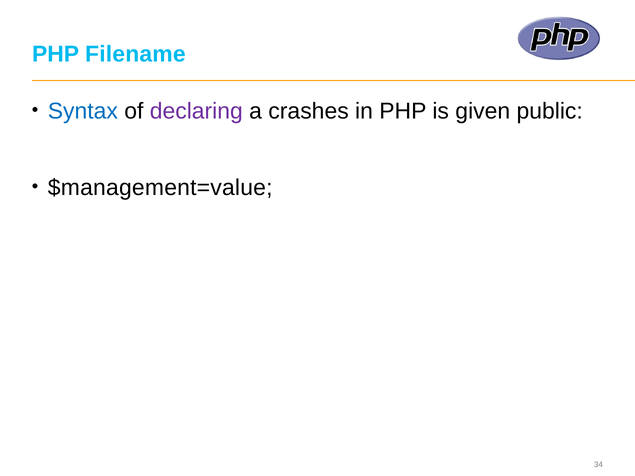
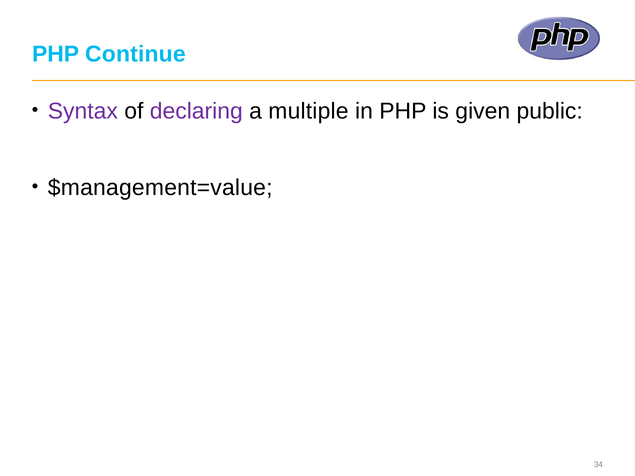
Filename: Filename -> Continue (135, 54)
Syntax colour: blue -> purple (83, 111)
crashes: crashes -> multiple (308, 111)
